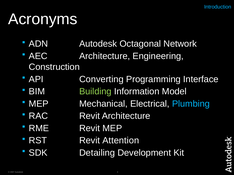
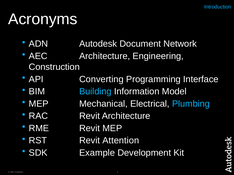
Octagonal: Octagonal -> Document (140, 44)
Building colour: light green -> light blue (95, 92)
Detailing: Detailing -> Example (97, 153)
